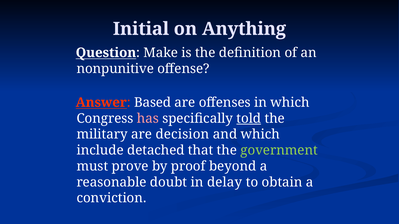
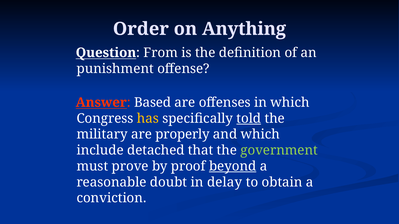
Initial: Initial -> Order (141, 29)
Make: Make -> From (161, 53)
nonpunitive: nonpunitive -> punishment (115, 69)
has colour: pink -> yellow (148, 119)
decision: decision -> properly (183, 135)
beyond underline: none -> present (233, 167)
